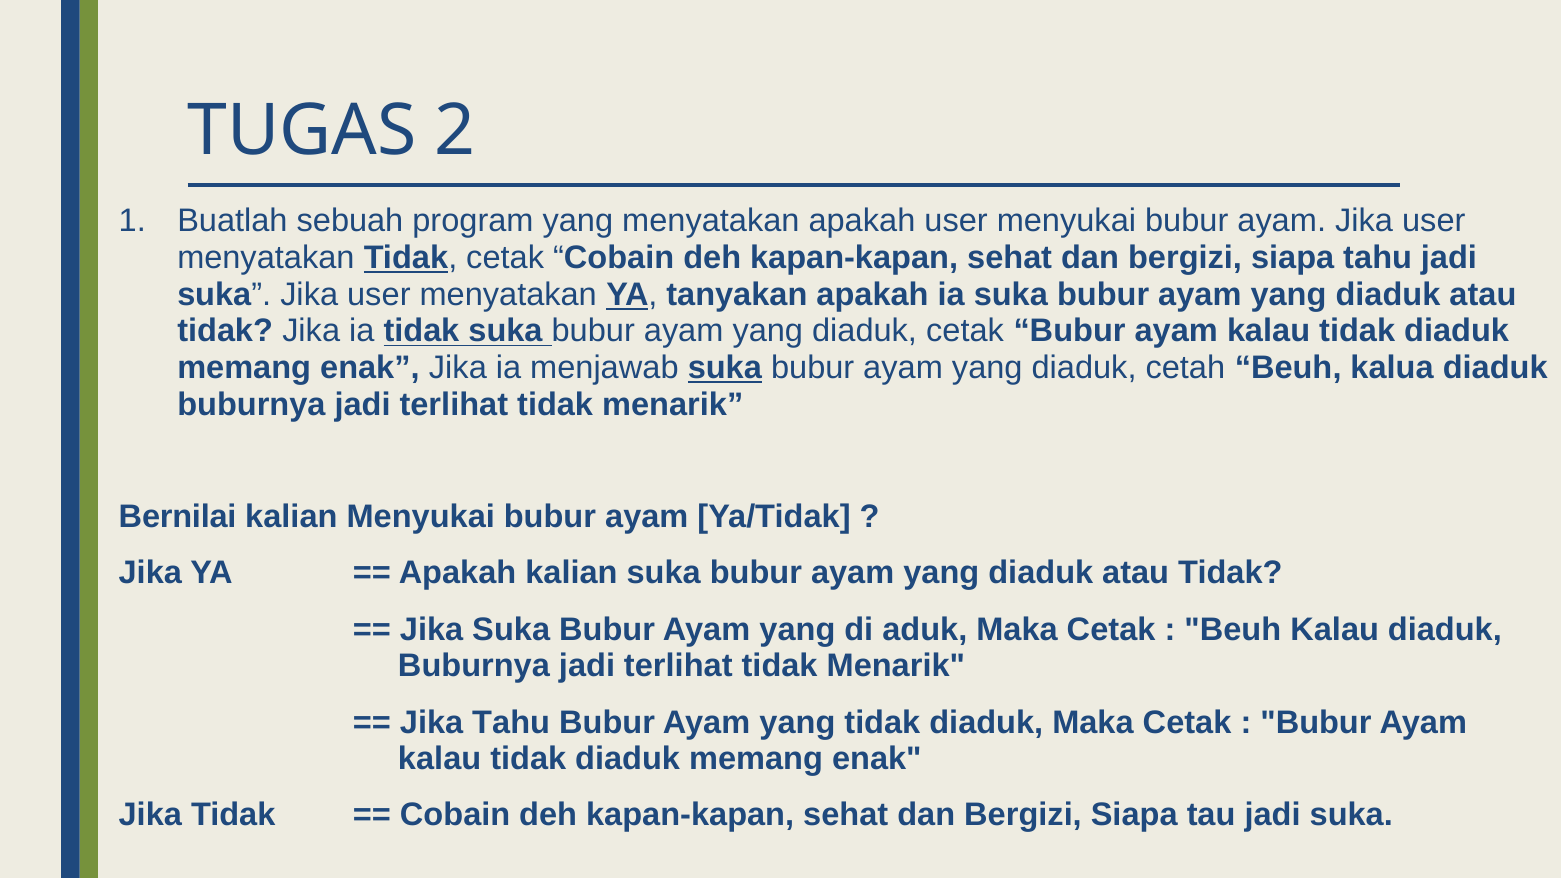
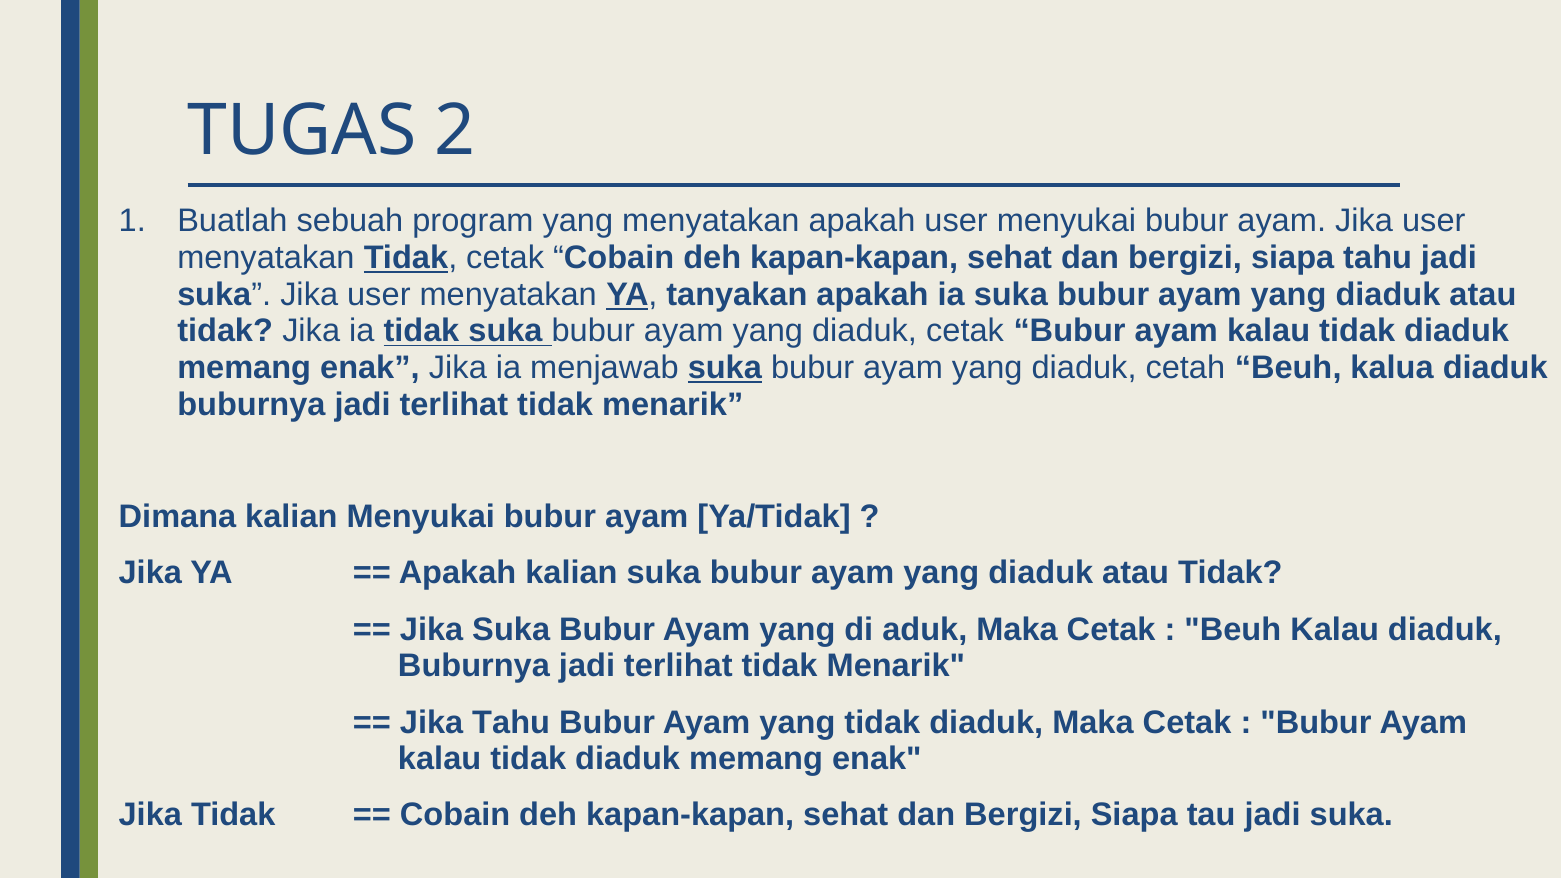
Bernilai: Bernilai -> Dimana (177, 517)
